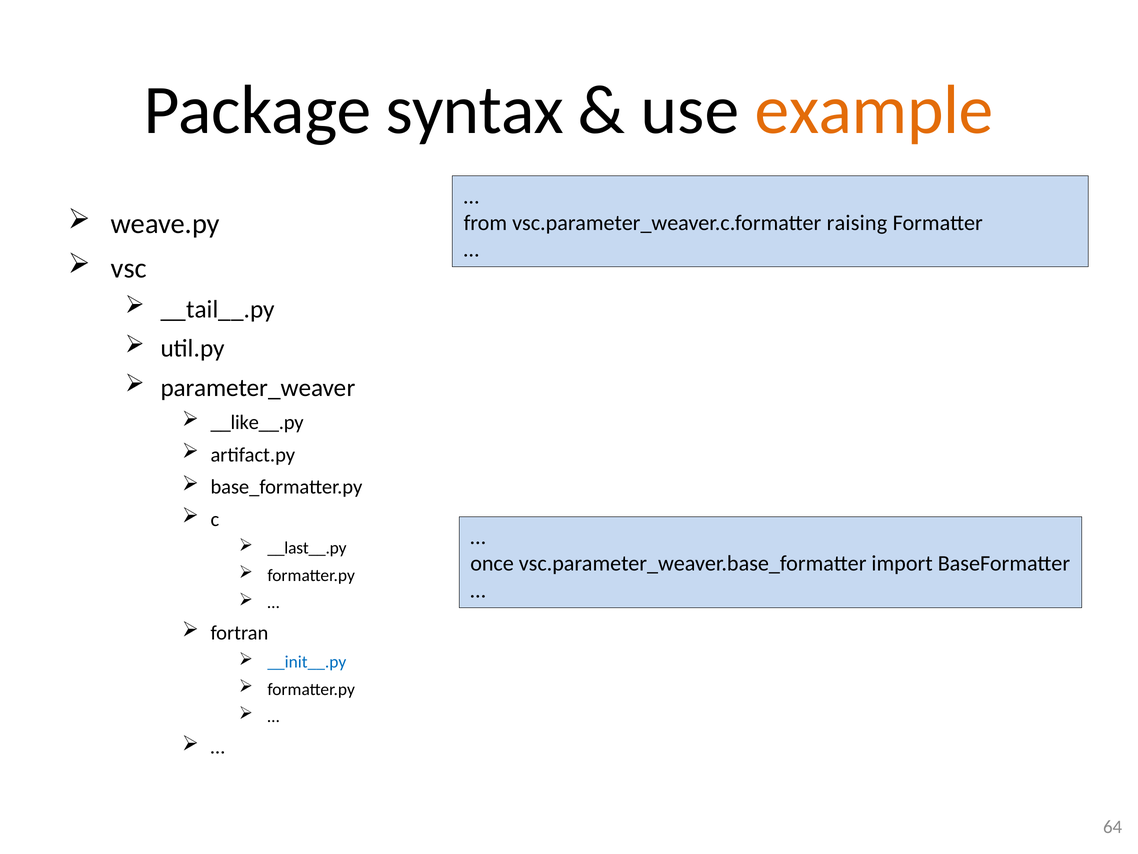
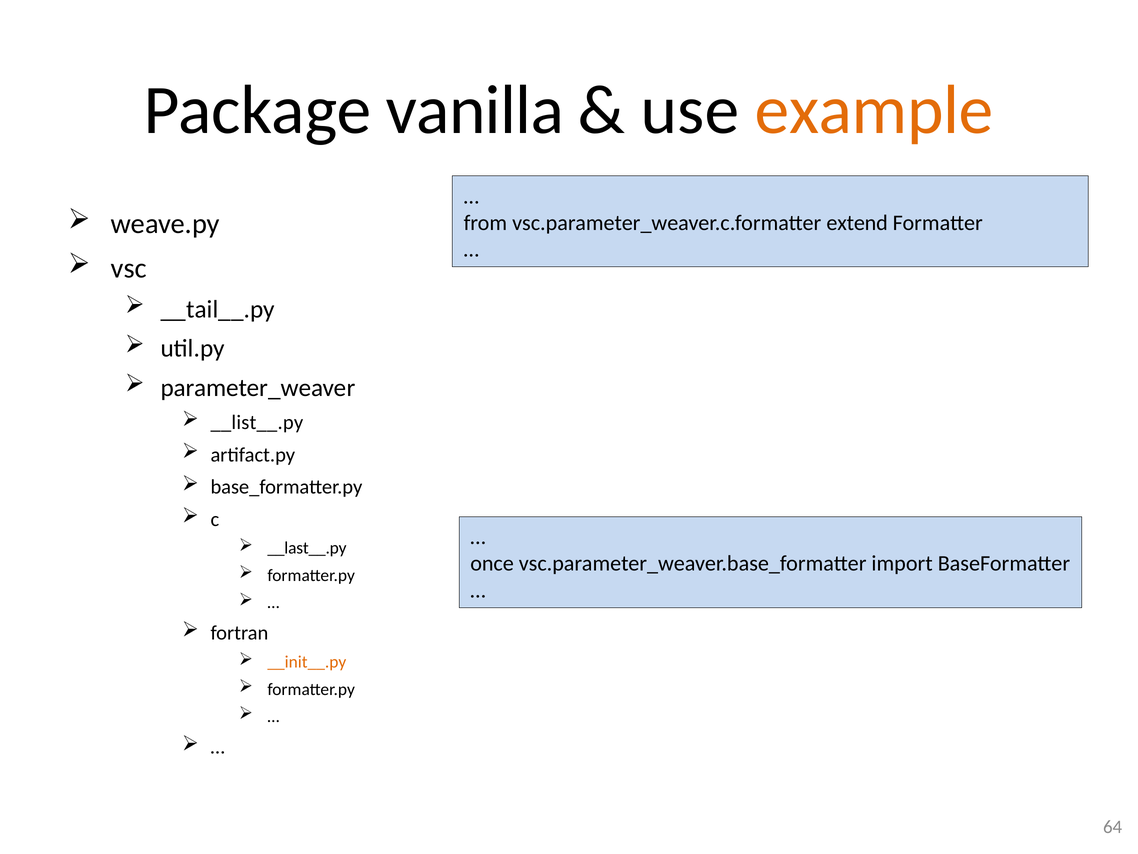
syntax: syntax -> vanilla (475, 110)
raising: raising -> extend (857, 223)
__like__.py: __like__.py -> __list__.py (257, 422)
__init__.py colour: blue -> orange (307, 662)
